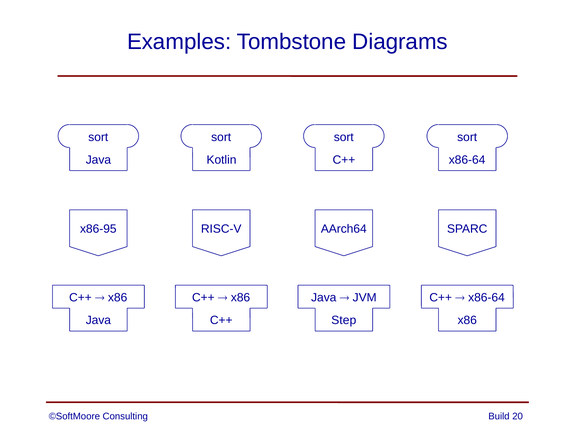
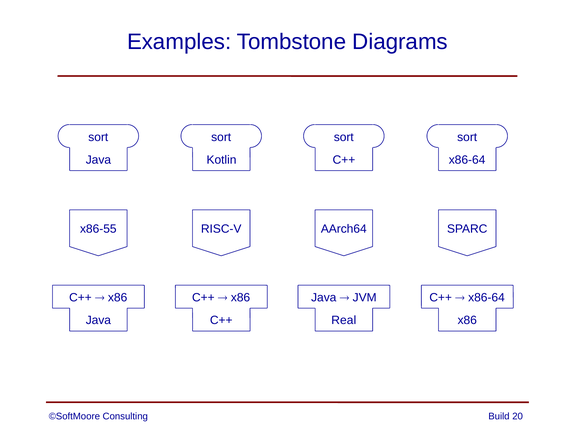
x86-95: x86-95 -> x86-55 (98, 229)
Step: Step -> Real (344, 320)
